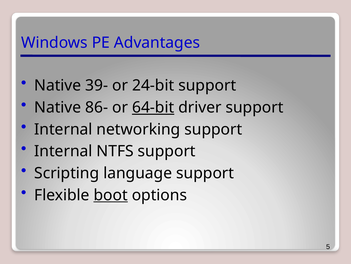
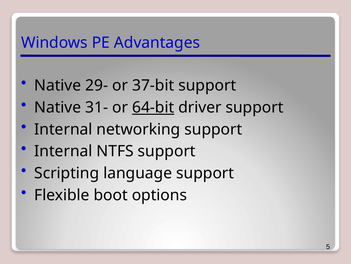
39-: 39- -> 29- (97, 85)
24-bit: 24-bit -> 37-bit (153, 85)
86-: 86- -> 31- (97, 107)
boot underline: present -> none (111, 195)
